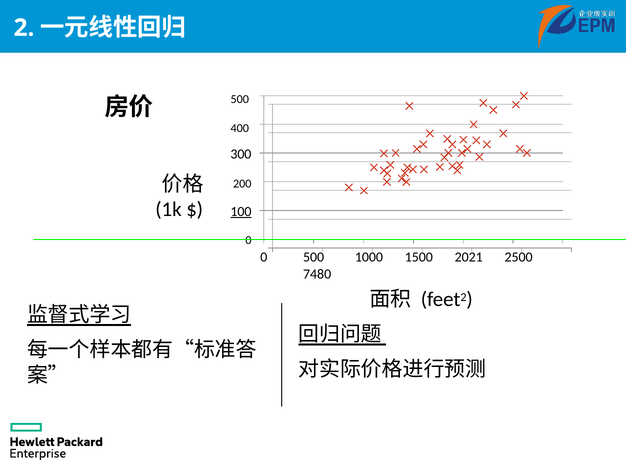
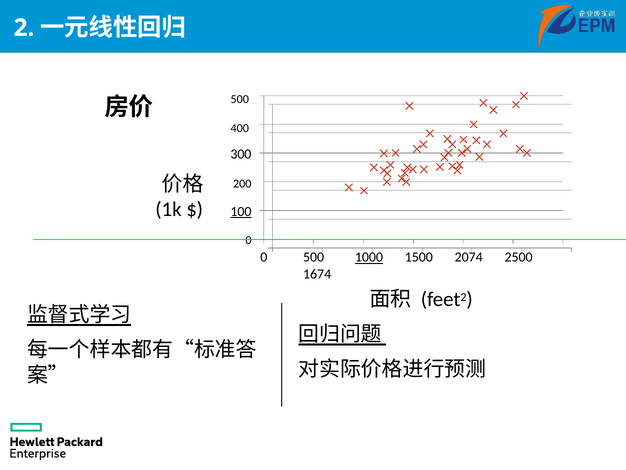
1000 underline: none -> present (369, 257)
2021: 2021 -> 2074 (469, 257)
7480: 7480 -> 1674 (317, 274)
